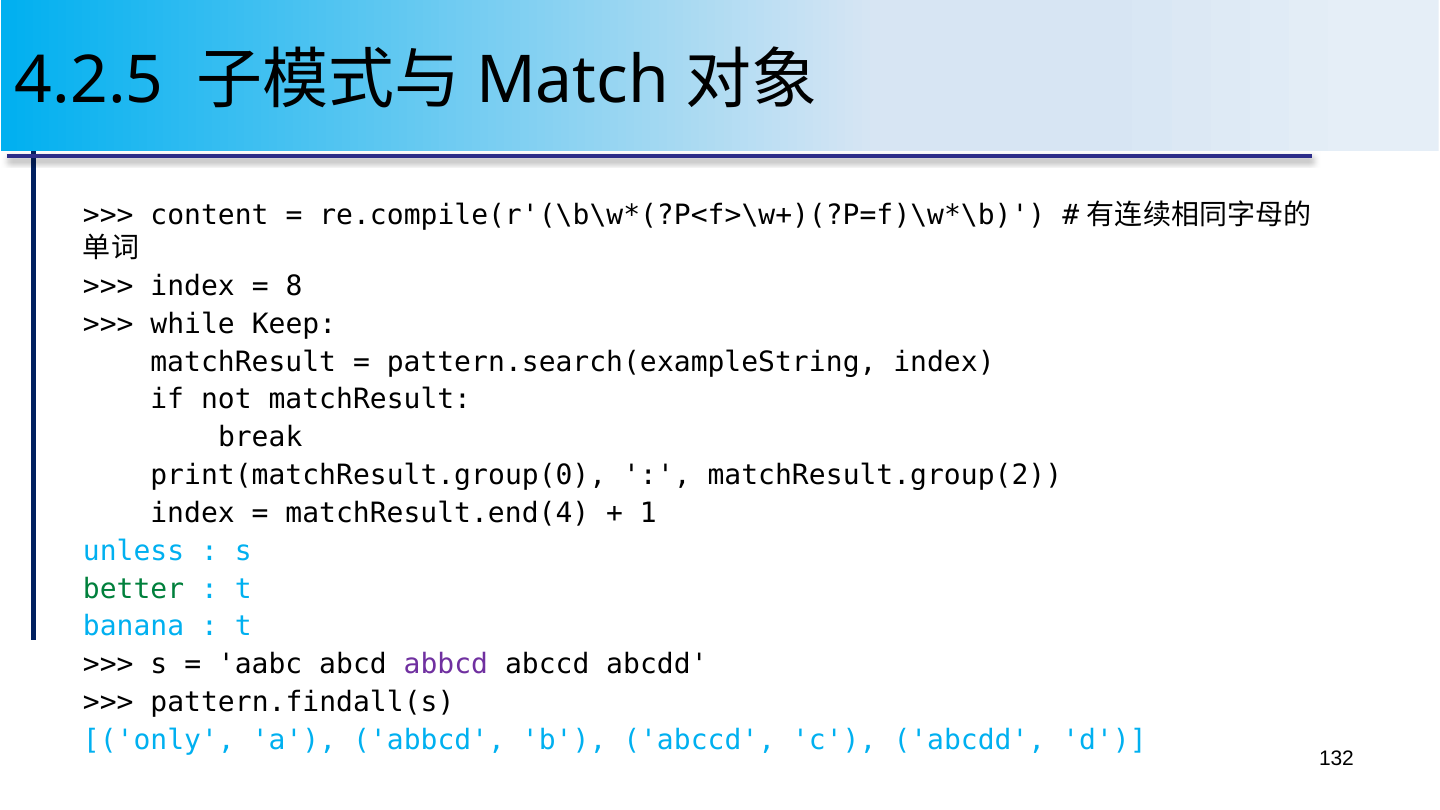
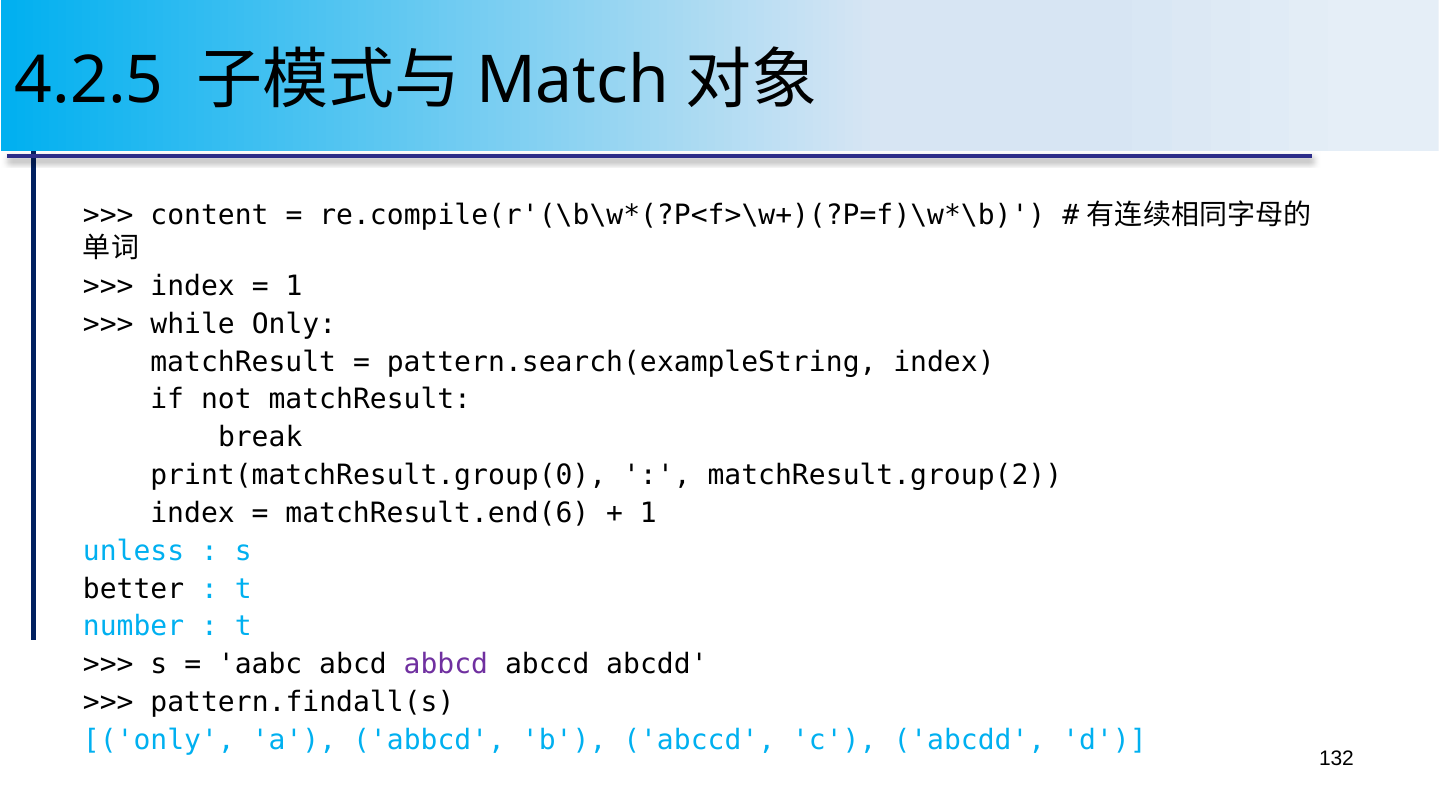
8: 8 -> 1 (294, 286)
while Keep: Keep -> Only (294, 324)
matchResult.end(4: matchResult.end(4 -> matchResult.end(6 (437, 513)
better colour: green -> black (134, 589)
banana: banana -> number (134, 627)
